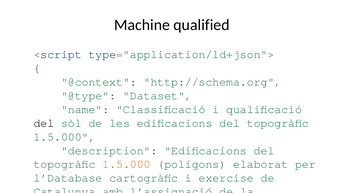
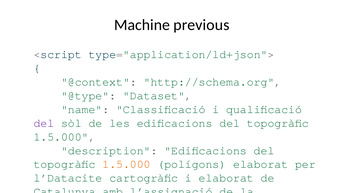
qualified: qualified -> previous (201, 25)
del colour: black -> purple (44, 123)
l’Database: l’Database -> l’Datacite (68, 178)
i exercise: exercise -> elaborat (226, 178)
